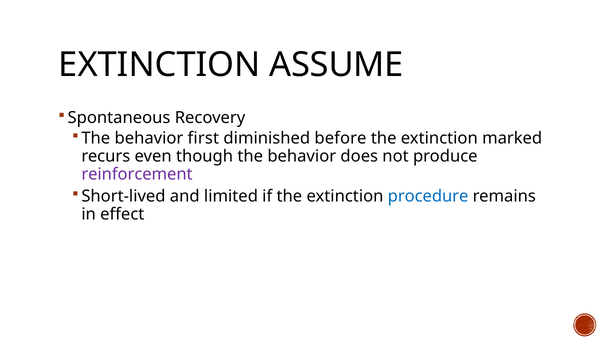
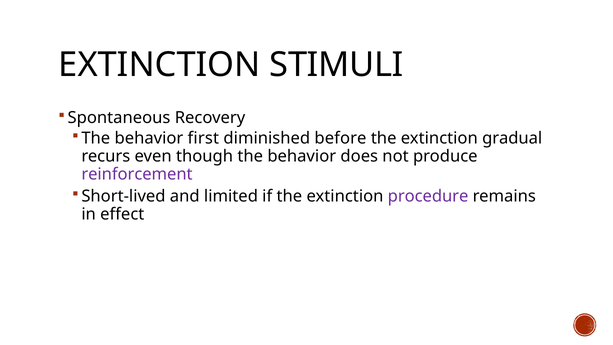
ASSUME: ASSUME -> STIMULI (337, 65)
marked: marked -> gradual (512, 138)
procedure colour: blue -> purple (428, 196)
